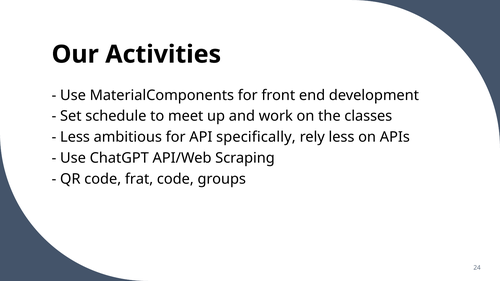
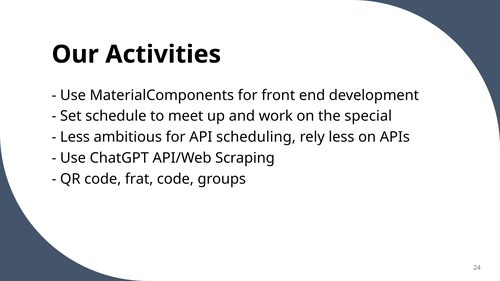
classes: classes -> special (368, 116)
specifically: specifically -> scheduling (256, 137)
